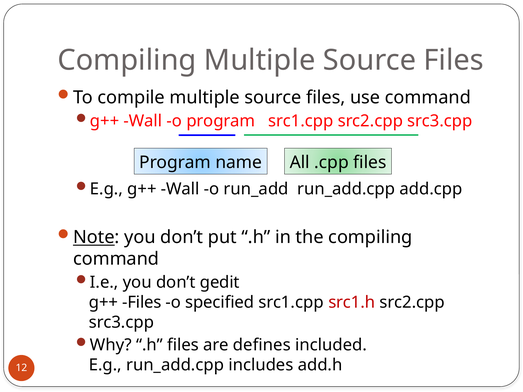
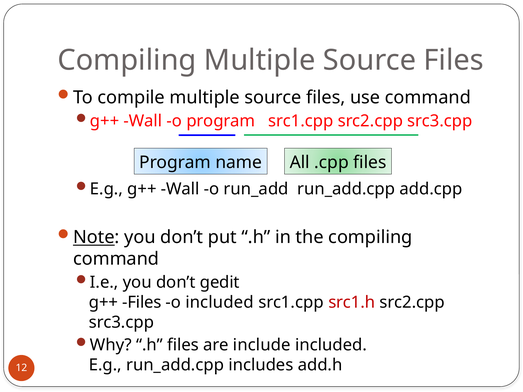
o specified: specified -> included (220, 303)
defines: defines -> include (262, 345)
